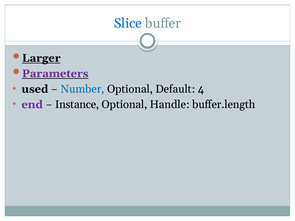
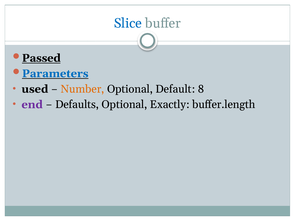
Larger: Larger -> Passed (41, 58)
Parameters colour: purple -> blue (55, 74)
Number colour: blue -> orange (83, 89)
4: 4 -> 8 (201, 89)
Instance: Instance -> Defaults (77, 105)
Handle: Handle -> Exactly (170, 105)
